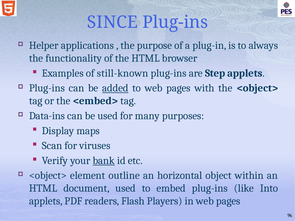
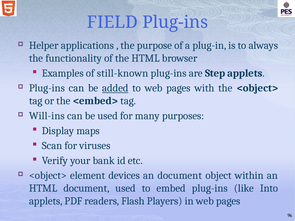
SINCE: SINCE -> FIELD (112, 22)
Data-ins: Data-ins -> Will-ins (47, 116)
bank underline: present -> none (104, 161)
outline: outline -> devices (124, 176)
an horizontal: horizontal -> document (180, 176)
